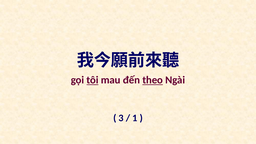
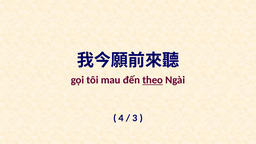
tôi underline: present -> none (92, 80)
3: 3 -> 4 (121, 118)
1: 1 -> 3 (135, 118)
